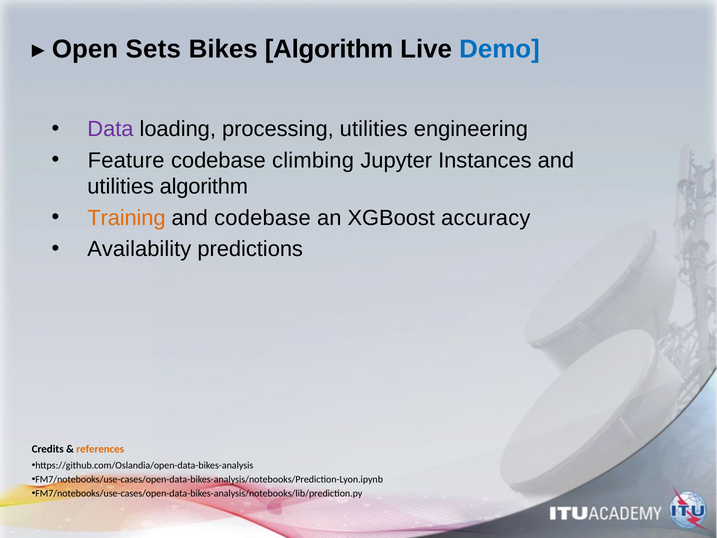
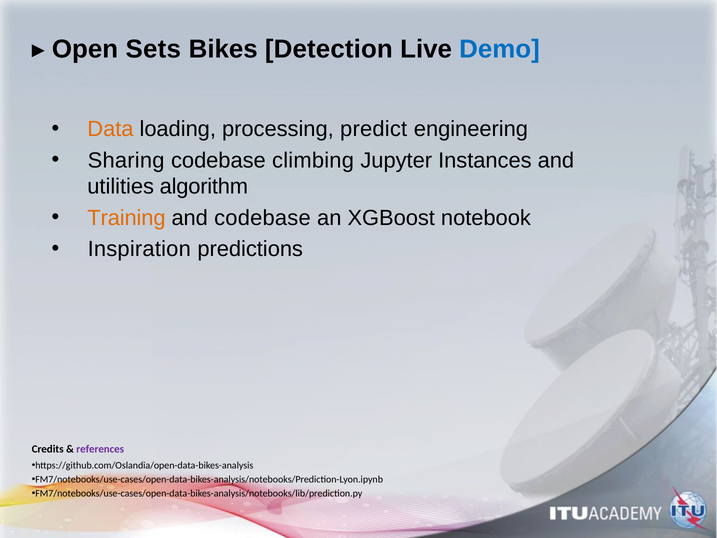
Bikes Algorithm: Algorithm -> Detection (329, 49)
Data colour: purple -> orange (110, 129)
processing utilities: utilities -> predict (374, 129)
Feature: Feature -> Sharing (126, 160)
accuracy: accuracy -> notebook (486, 218)
Availability: Availability -> Inspiration (139, 249)
references colour: orange -> purple (100, 449)
